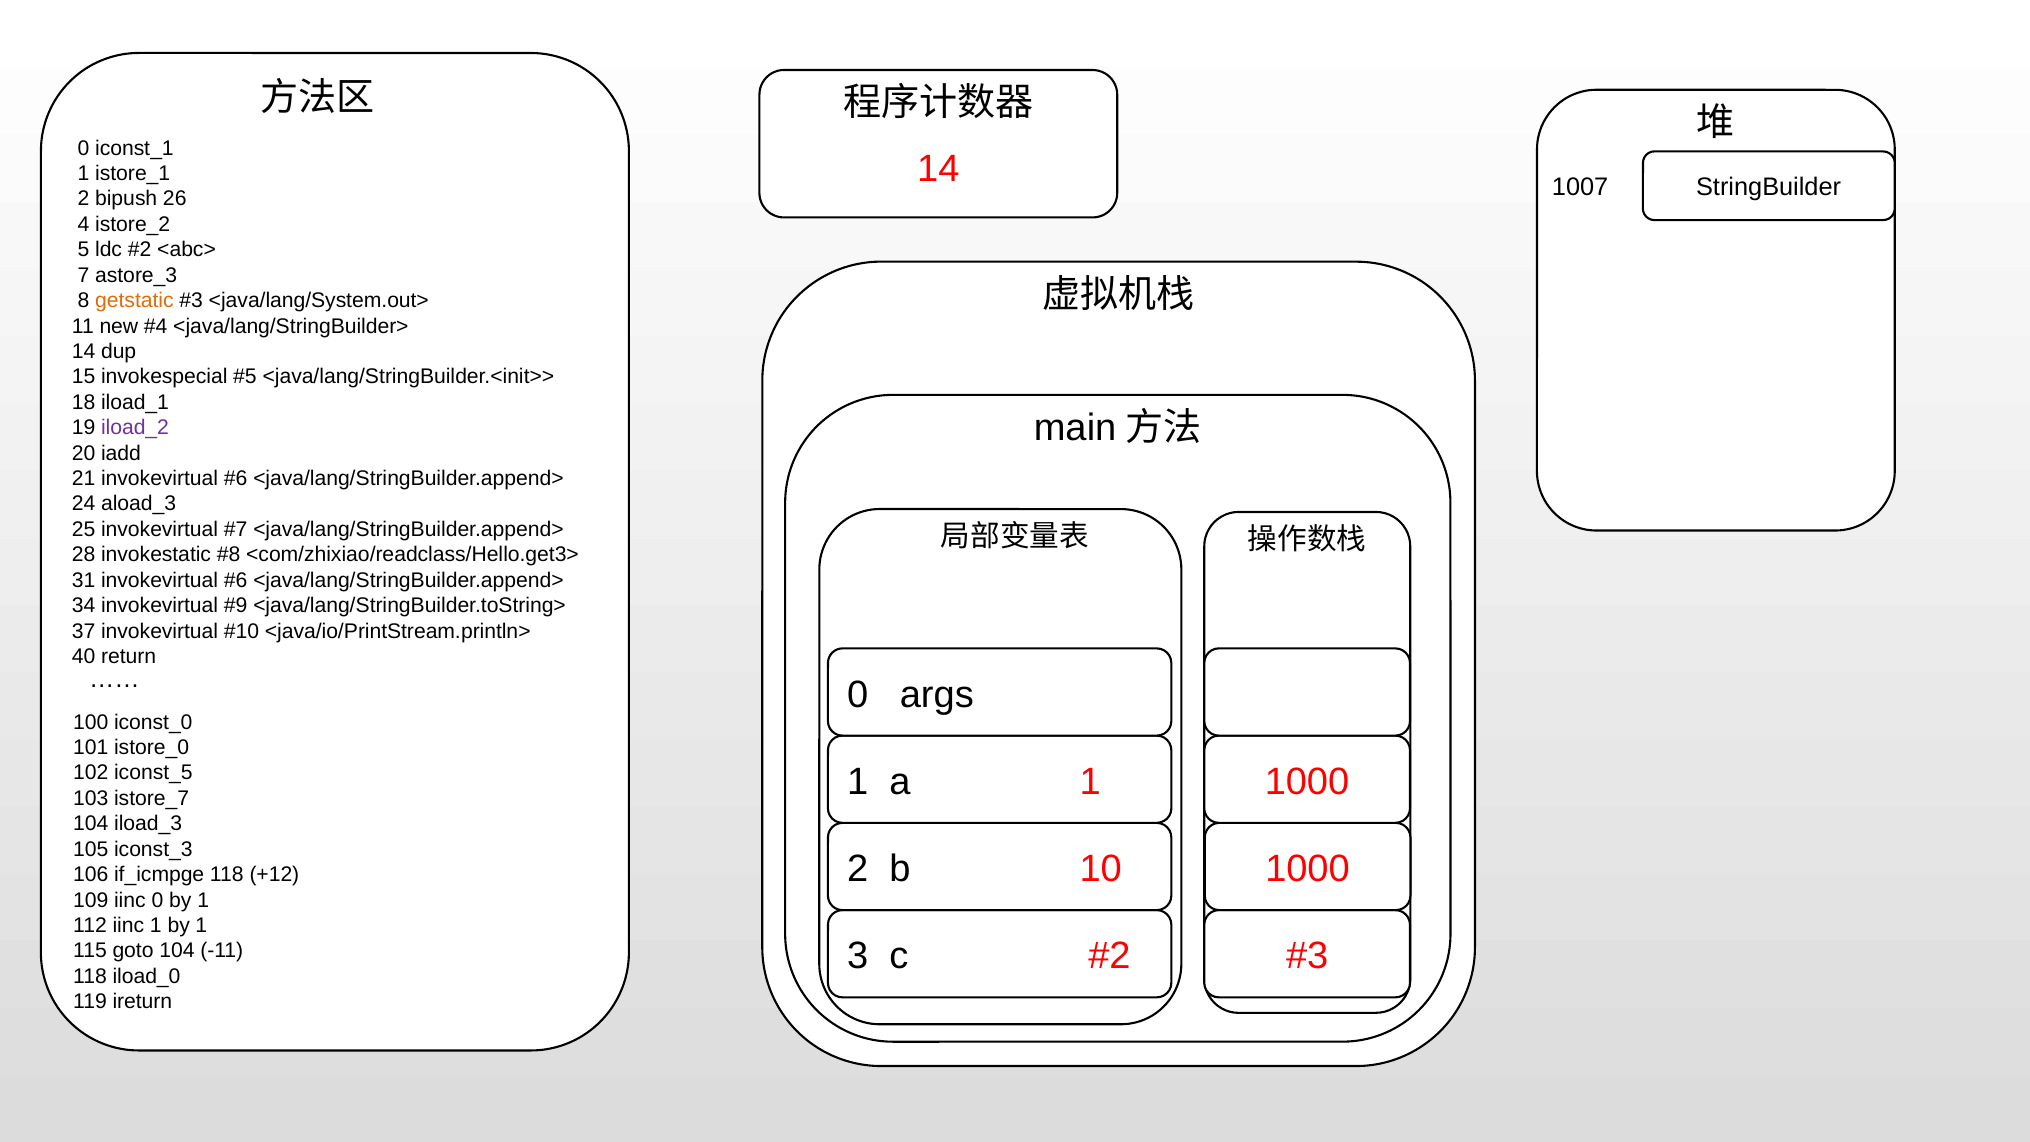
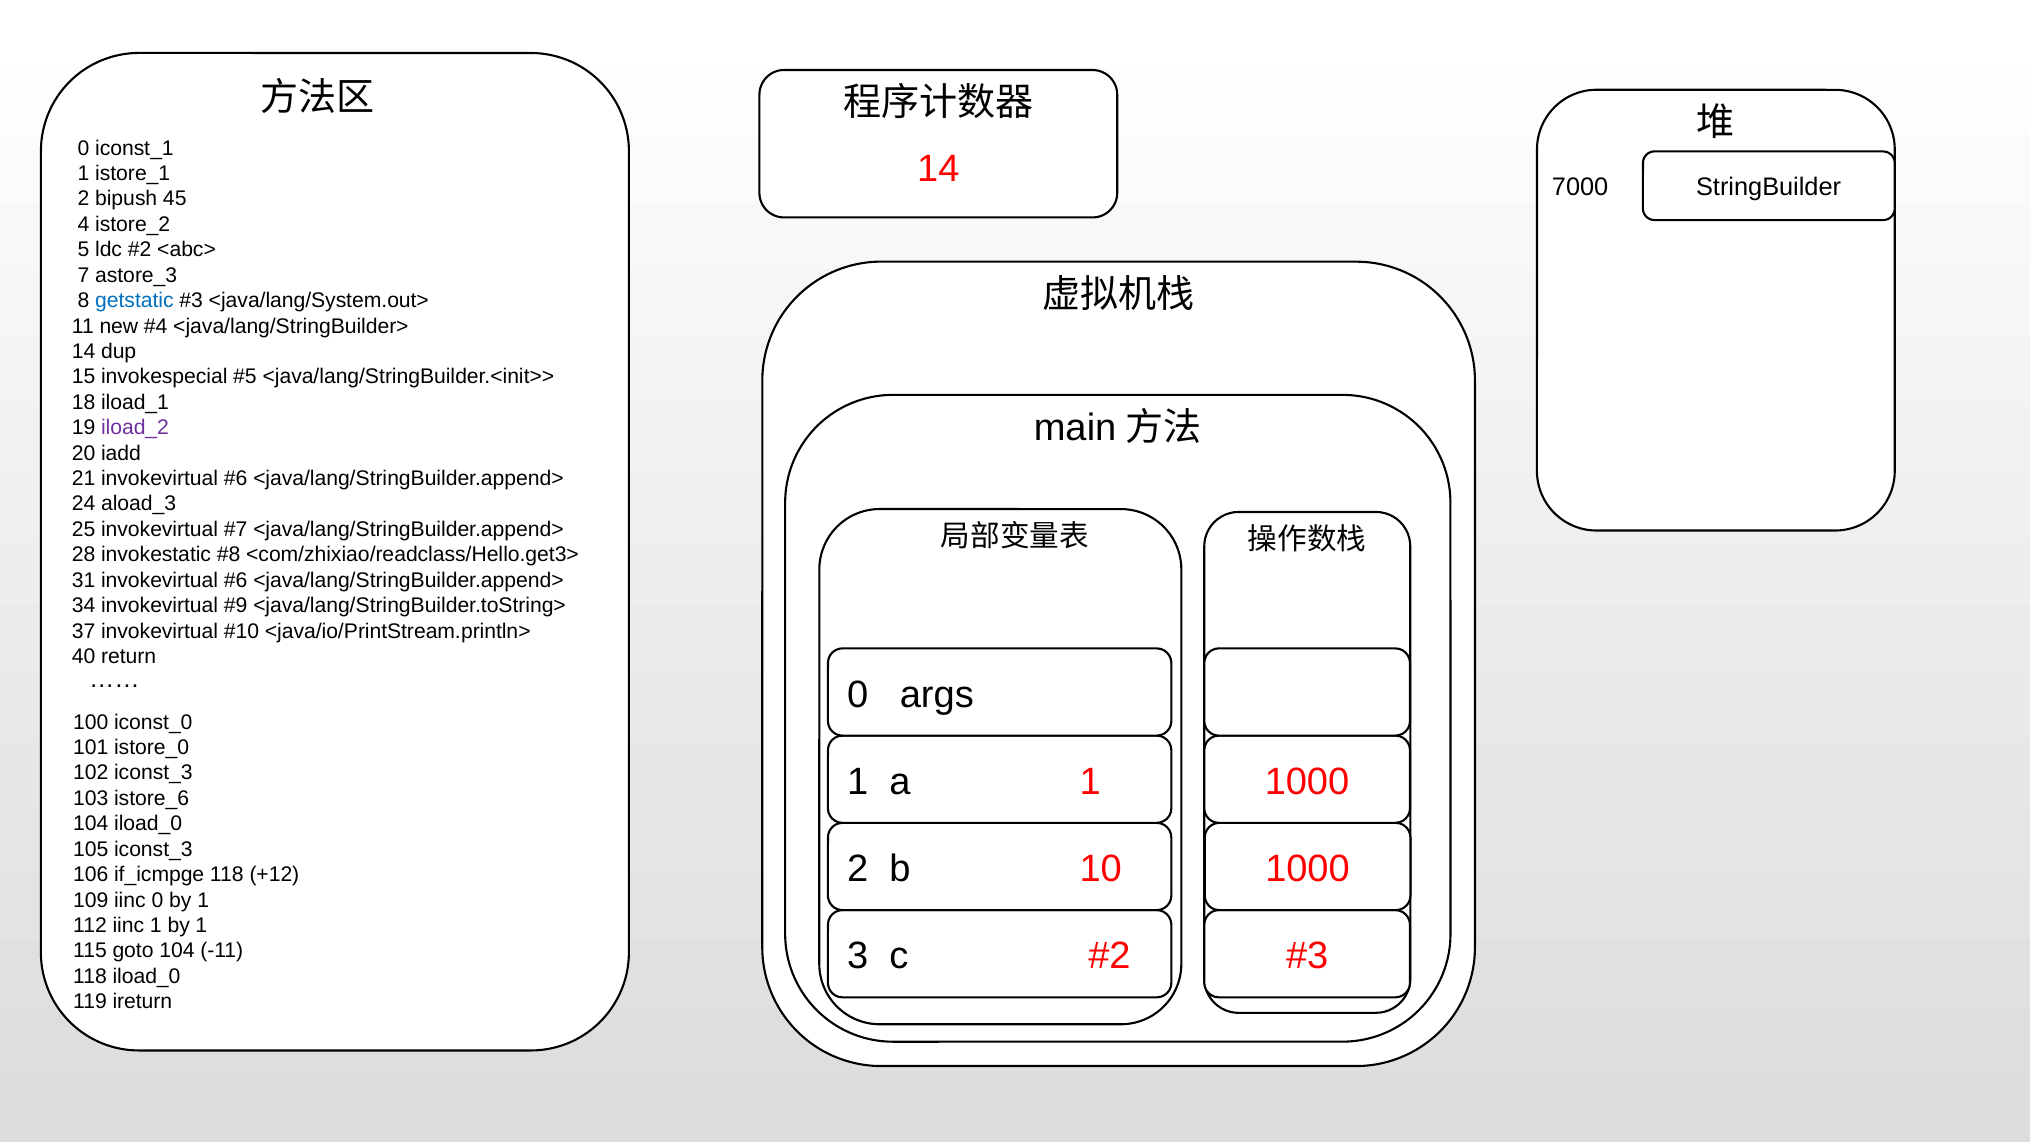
1007: 1007 -> 7000 (1580, 187)
26: 26 -> 45 (175, 199)
getstatic colour: orange -> blue (134, 301)
102 iconst_5: iconst_5 -> iconst_3 (153, 773)
istore_7: istore_7 -> istore_6 (152, 798)
104 iload_3: iload_3 -> iload_0 (148, 824)
